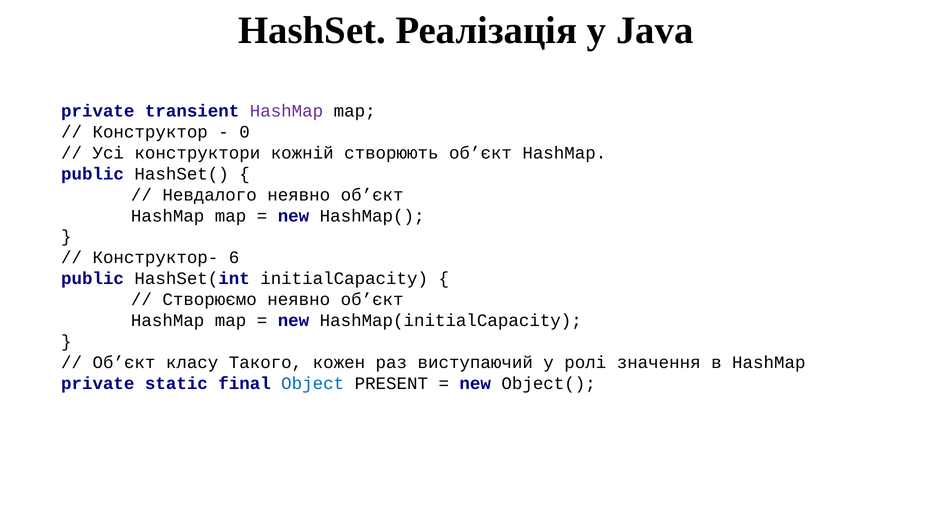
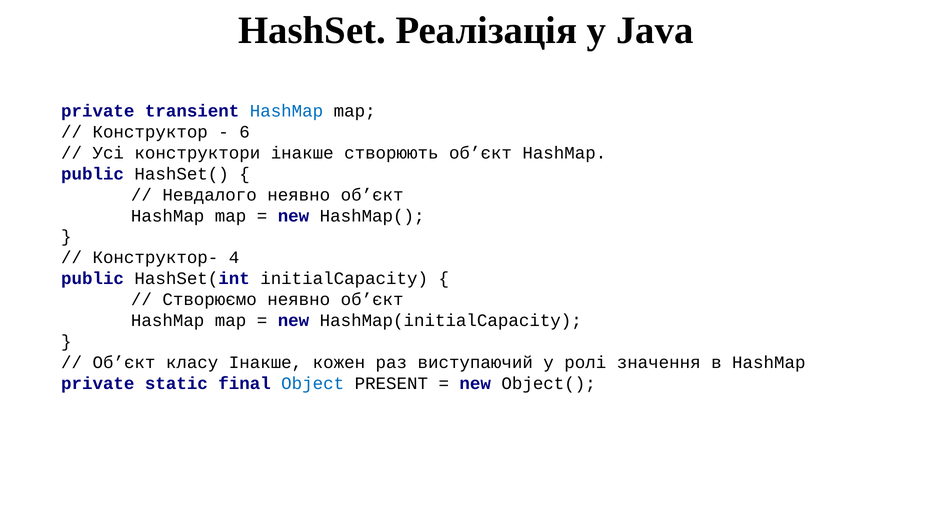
HashMap colour: purple -> blue (286, 111)
0: 0 -> 6 (245, 132)
конструктори кожній: кожній -> інакше (302, 153)
6: 6 -> 4 (234, 258)
класу Такого: Такого -> Інакше (266, 363)
